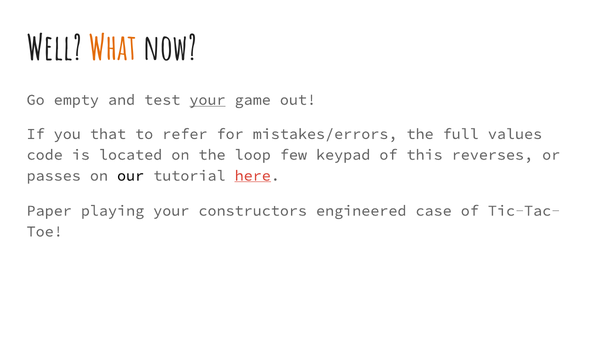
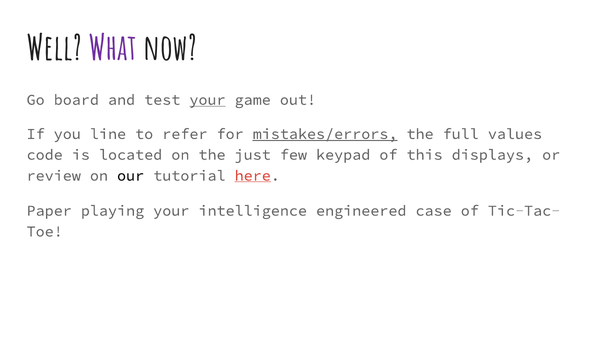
What colour: orange -> purple (113, 49)
empty: empty -> board (76, 100)
that: that -> line (108, 134)
mistakes/errors underline: none -> present (325, 134)
loop: loop -> just (253, 155)
reverses: reverses -> displays (492, 155)
passes: passes -> review (54, 176)
constructors: constructors -> intelligence (253, 211)
